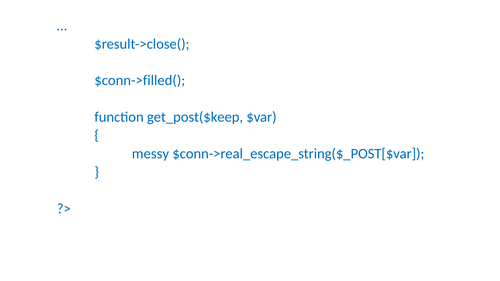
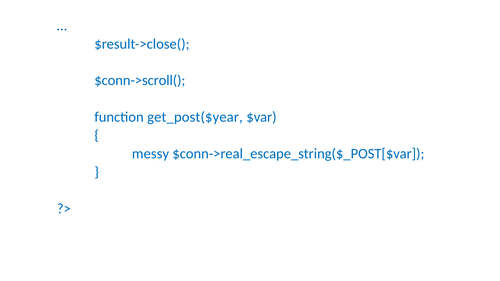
$conn->filled(: $conn->filled( -> $conn->scroll( (140, 81)
get_post($keep: get_post($keep -> get_post($year (195, 117)
